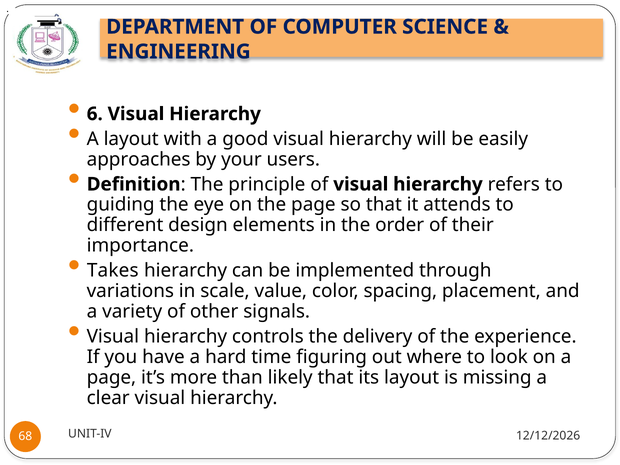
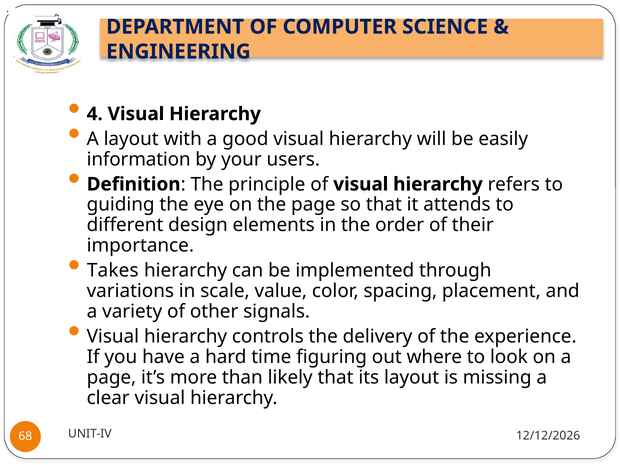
6: 6 -> 4 (95, 114)
approaches: approaches -> information (139, 159)
